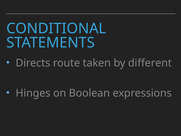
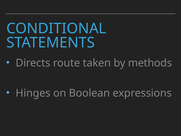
different: different -> methods (150, 63)
